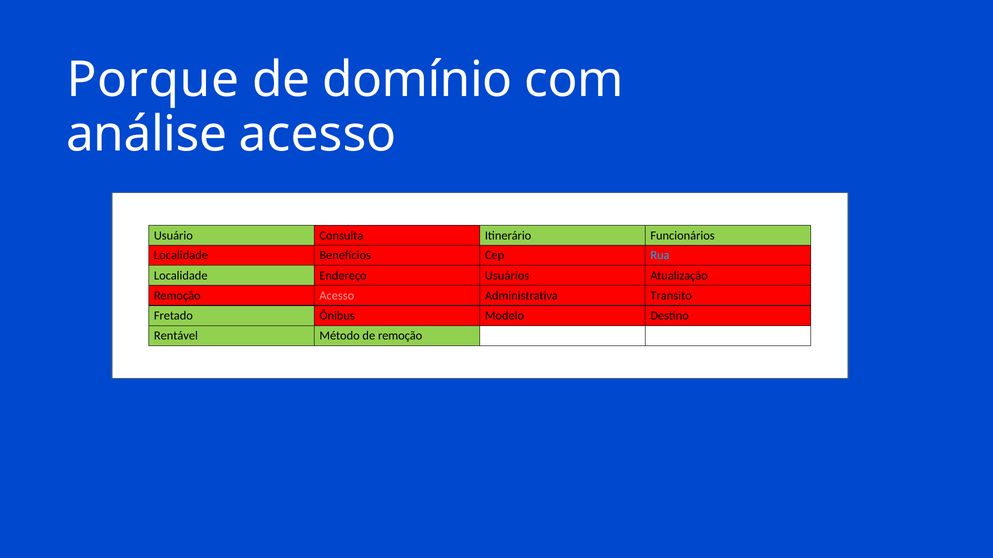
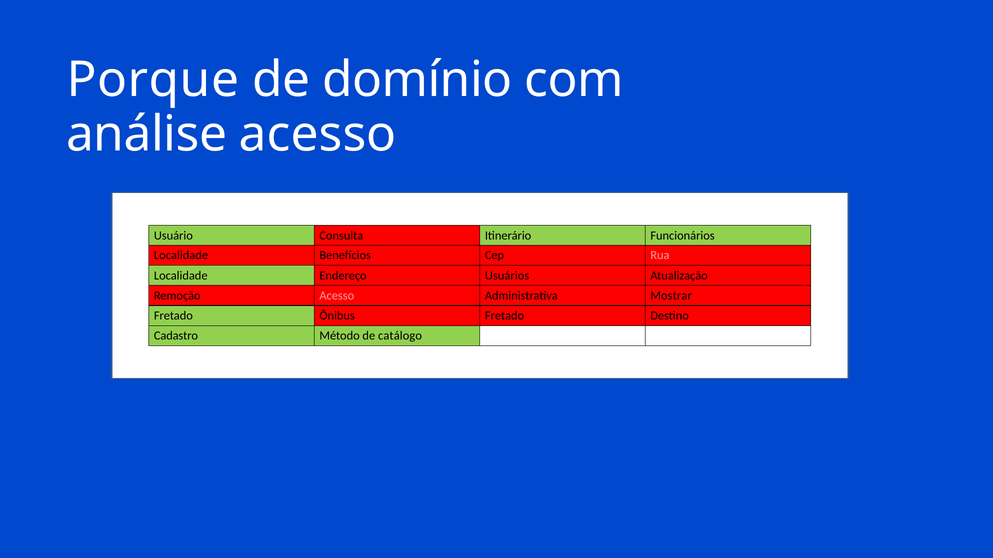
Rua colour: light blue -> pink (660, 256)
Transito: Transito -> Mostrar (671, 296)
Ônibus Modelo: Modelo -> Fretado (505, 316)
Rentável: Rentável -> Cadastro (176, 336)
de remoção: remoção -> catálogo (400, 336)
